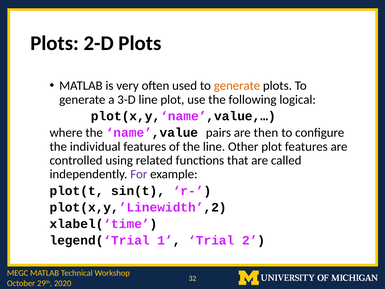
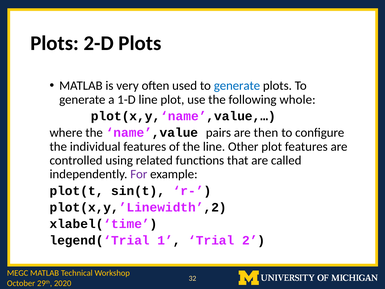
generate colour: orange -> blue (237, 86)
3-D: 3-D -> 1-D (126, 100)
logical: logical -> whole (298, 100)
